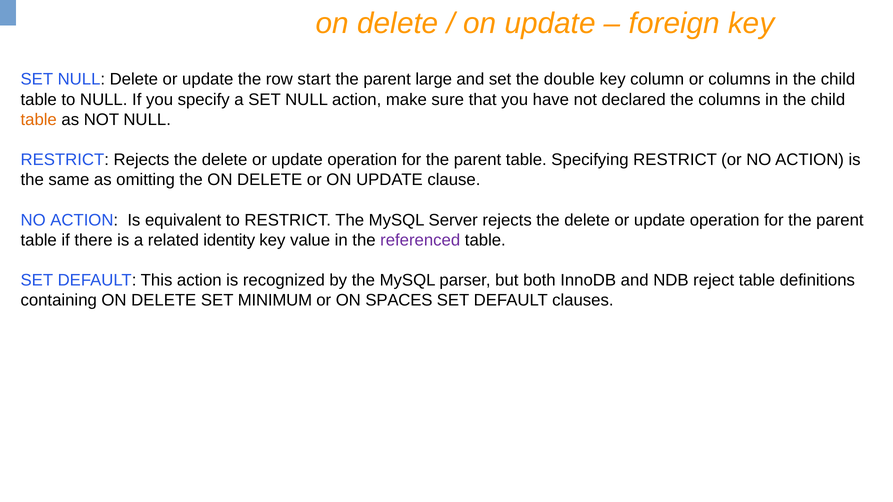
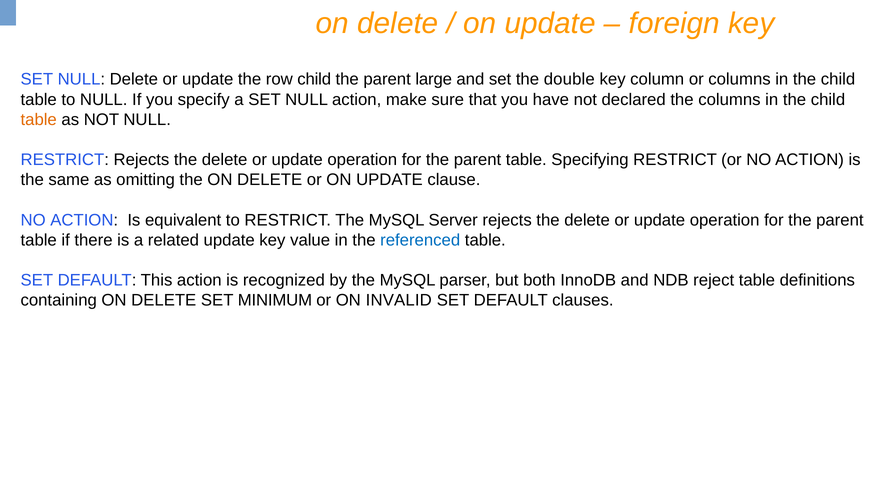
row start: start -> child (314, 80)
related identity: identity -> update (229, 240)
referenced colour: purple -> blue (420, 240)
SPACES: SPACES -> INVALID (399, 301)
